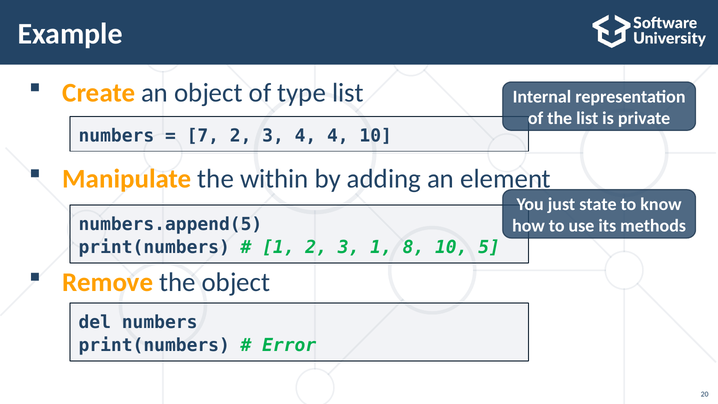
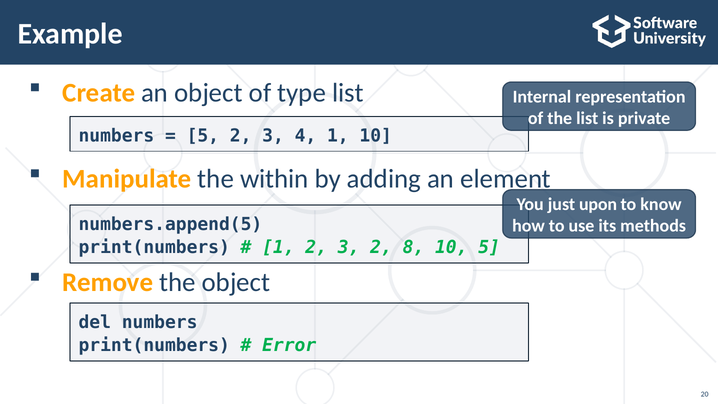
7: 7 -> 5 (203, 136)
4 4: 4 -> 1 (338, 136)
state: state -> upon (598, 204)
3 1: 1 -> 2 (381, 247)
